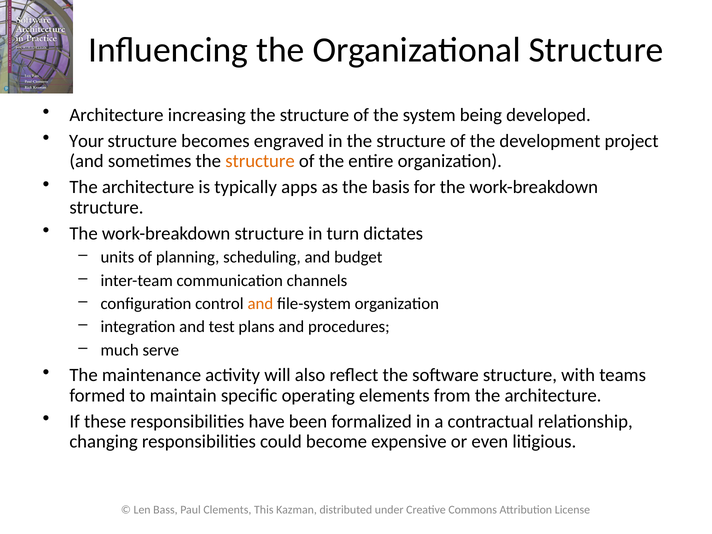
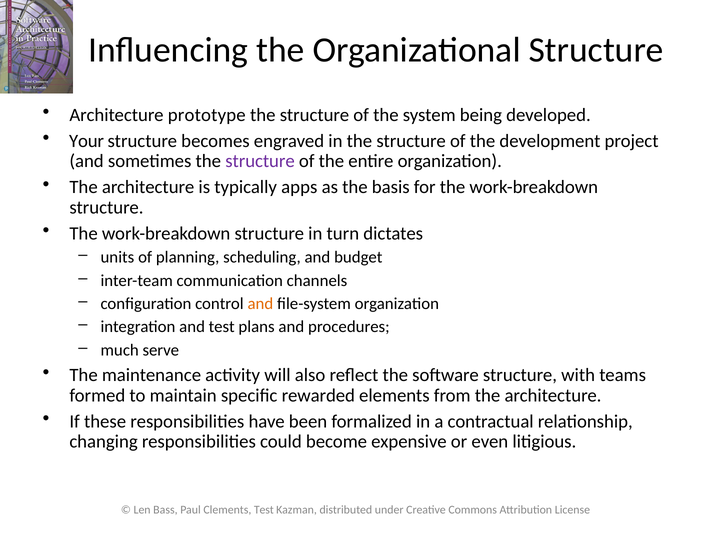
increasing: increasing -> prototype (207, 115)
structure colour: orange -> purple (260, 161)
operating: operating -> rewarded (318, 396)
Clements This: This -> Test (264, 510)
